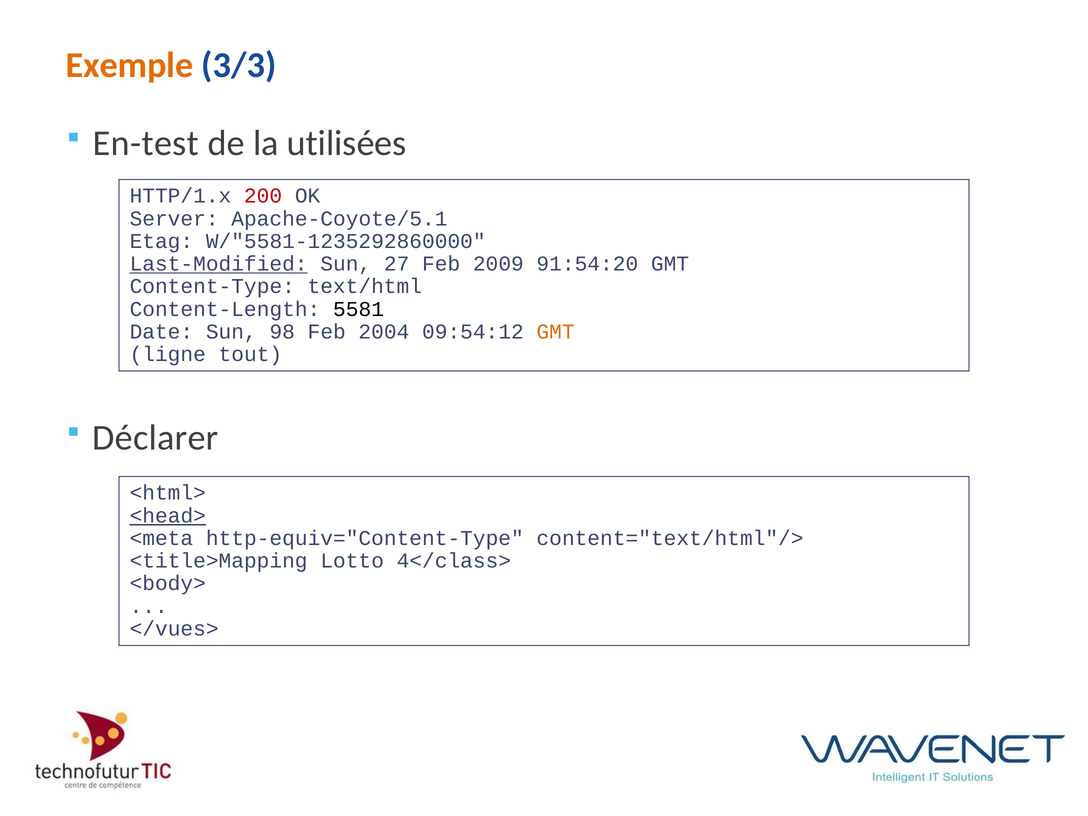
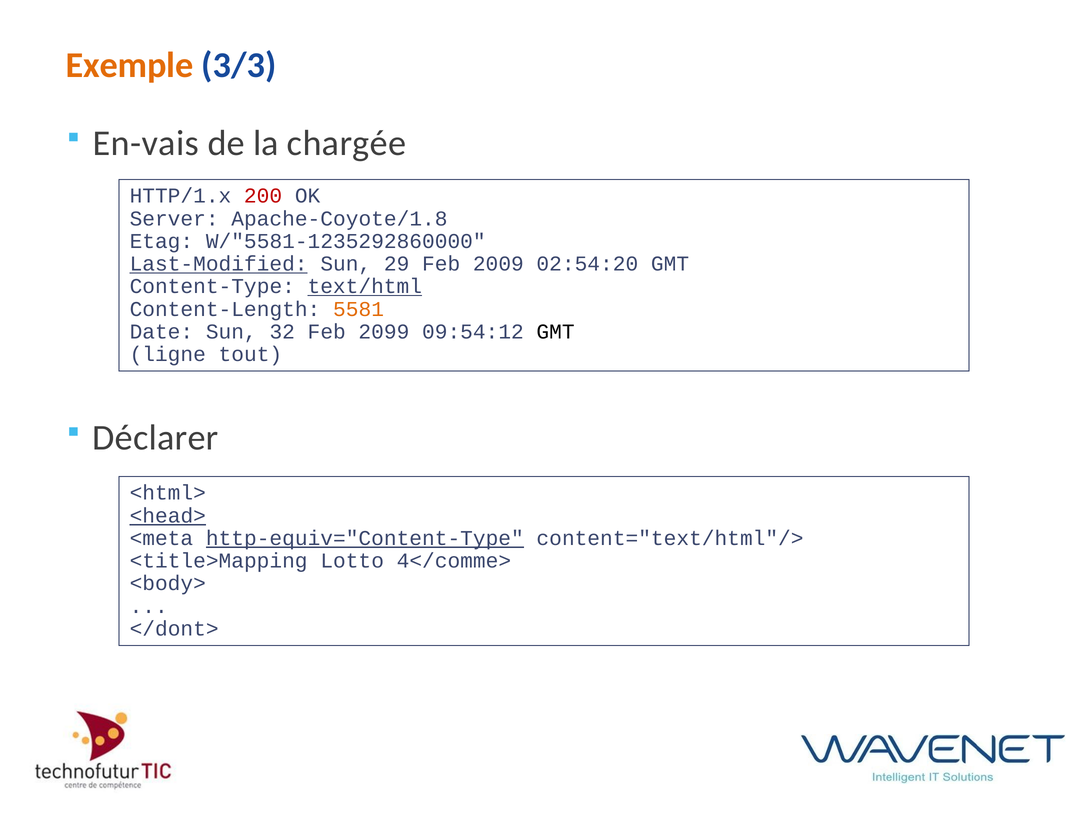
En-test: En-test -> En-vais (146, 143)
utilisées: utilisées -> chargée (347, 143)
Apache-Coyote/5.1: Apache-Coyote/5.1 -> Apache-Coyote/1.8 (339, 219)
27: 27 -> 29 (397, 264)
91:54:20: 91:54:20 -> 02:54:20 (587, 264)
text/html underline: none -> present (365, 286)
5581 colour: black -> orange (359, 309)
98: 98 -> 32 (282, 332)
2004: 2004 -> 2099 (384, 332)
GMT colour: orange -> black (556, 332)
http-equiv="Content-Type underline: none -> present (365, 538)
4</class>: 4</class> -> 4</comme> (454, 561)
</vues>: </vues> -> </dont> (174, 629)
